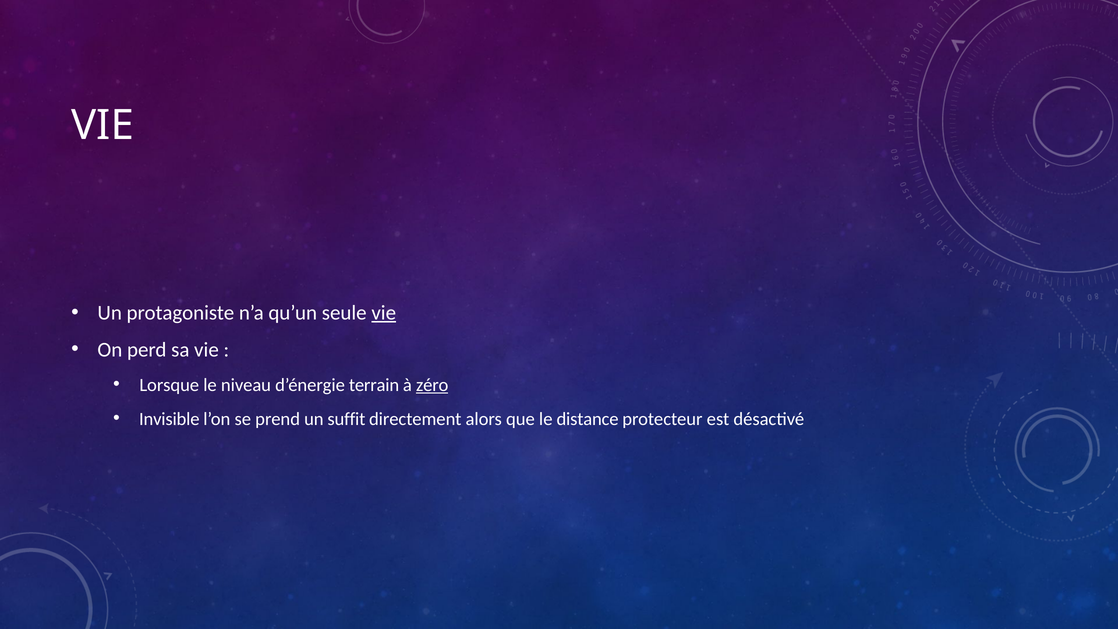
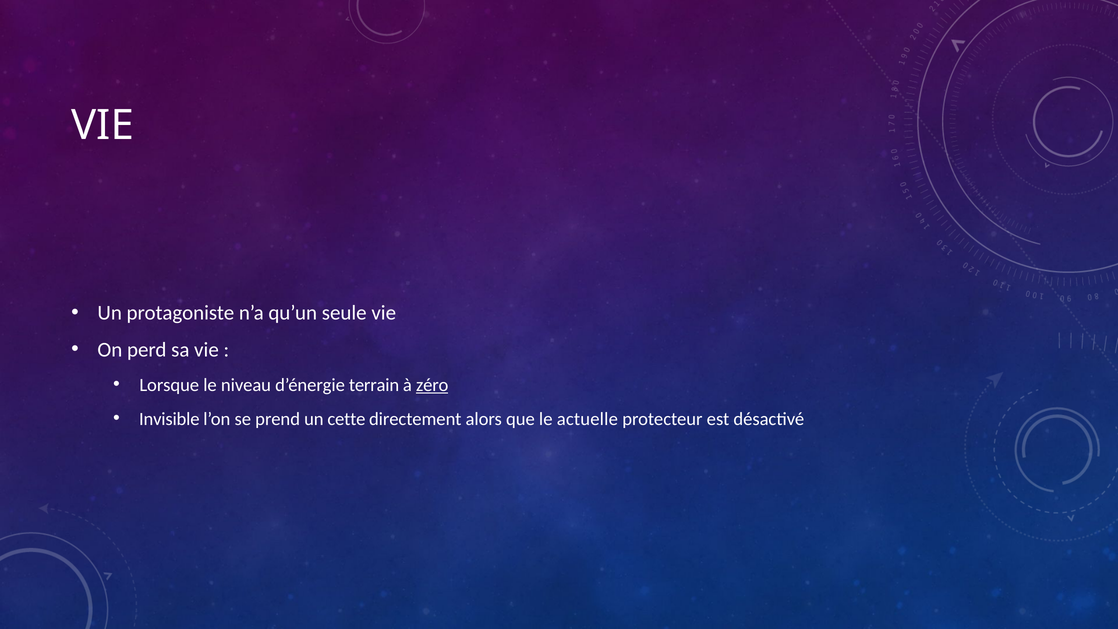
vie underline: present -> none (384, 313)
suffit: suffit -> cette (346, 419)
distance: distance -> actuelle (587, 419)
